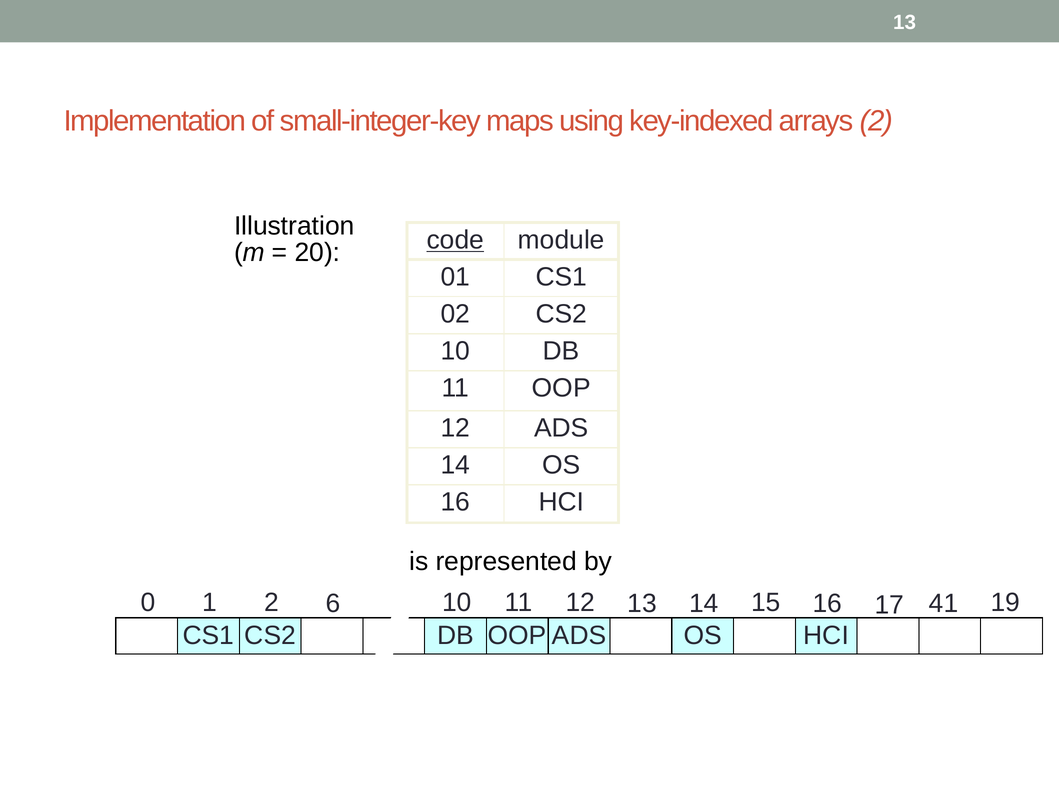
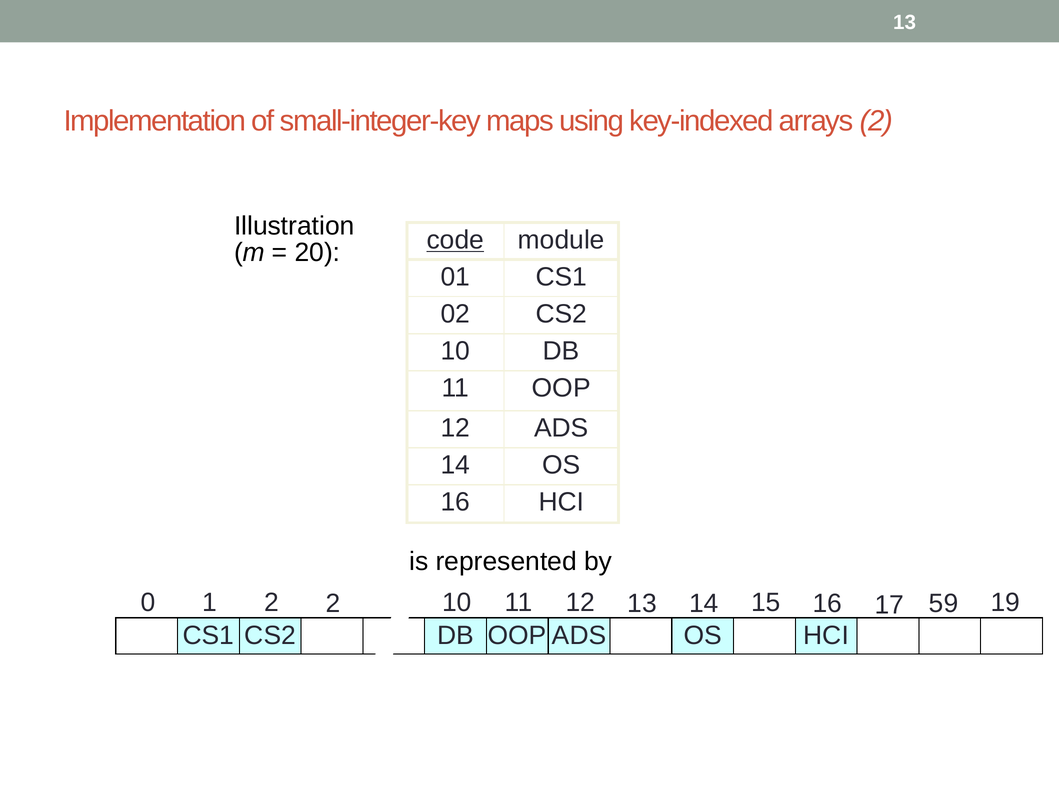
2 6: 6 -> 2 (333, 604)
41: 41 -> 59 (944, 604)
